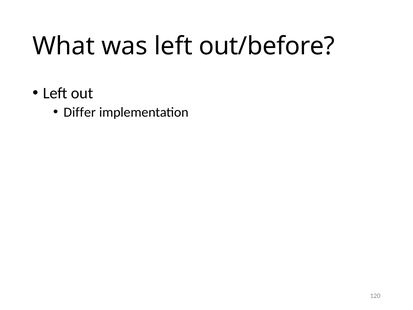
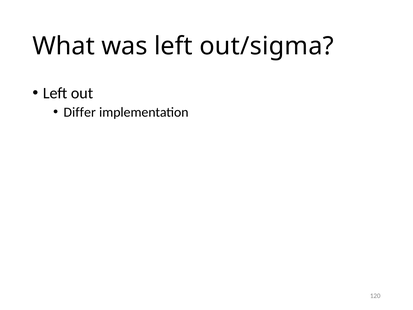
out/before: out/before -> out/sigma (267, 46)
